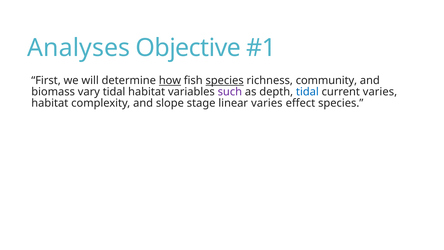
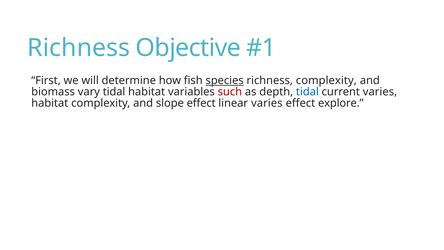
Analyses: Analyses -> Richness (79, 48)
how underline: present -> none (170, 80)
richness community: community -> complexity (326, 80)
such colour: purple -> red (230, 92)
slope stage: stage -> effect (201, 103)
effect species: species -> explore (341, 103)
